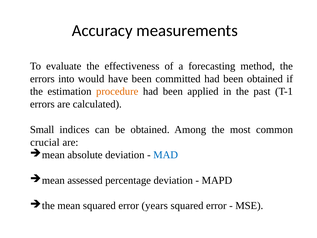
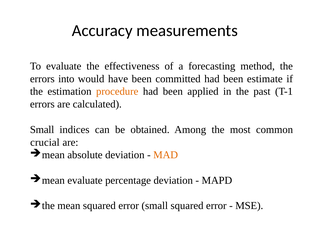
been obtained: obtained -> estimate (265, 79)
MAD colour: blue -> orange (166, 155)
assessed: assessed -> evaluate (85, 180)
error years: years -> small (155, 206)
